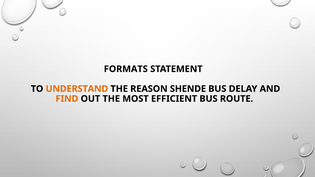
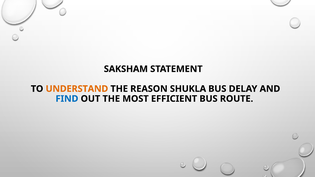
FORMATS: FORMATS -> SAKSHAM (126, 69)
SHENDE: SHENDE -> SHUKLA (188, 89)
FIND colour: orange -> blue (67, 99)
